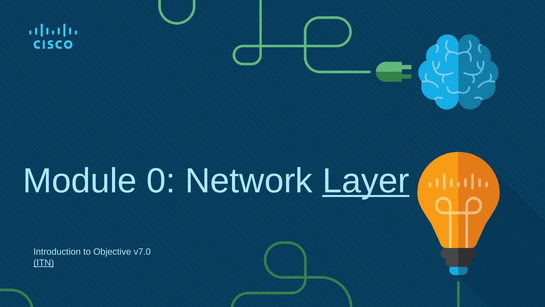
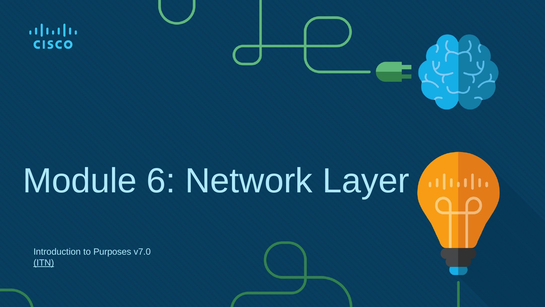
0: 0 -> 6 (161, 181)
Layer underline: present -> none (366, 181)
Objective: Objective -> Purposes (112, 251)
